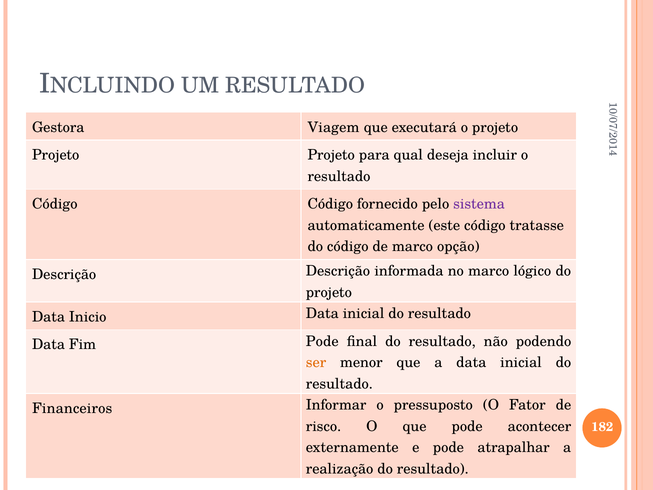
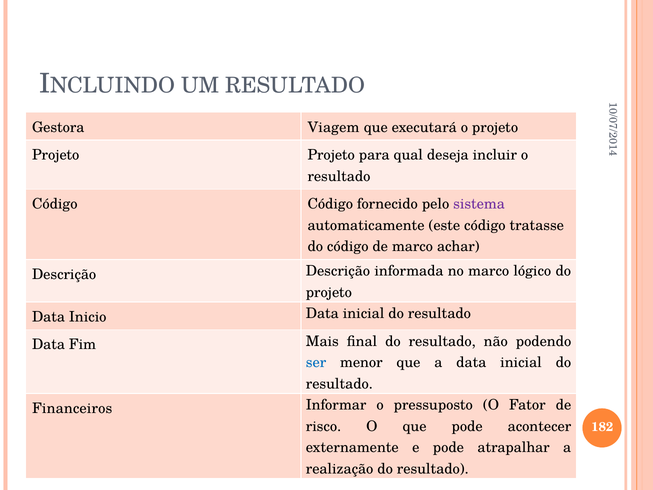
opção: opção -> achar (458, 246)
Fim Pode: Pode -> Mais (322, 341)
ser colour: orange -> blue (316, 362)
